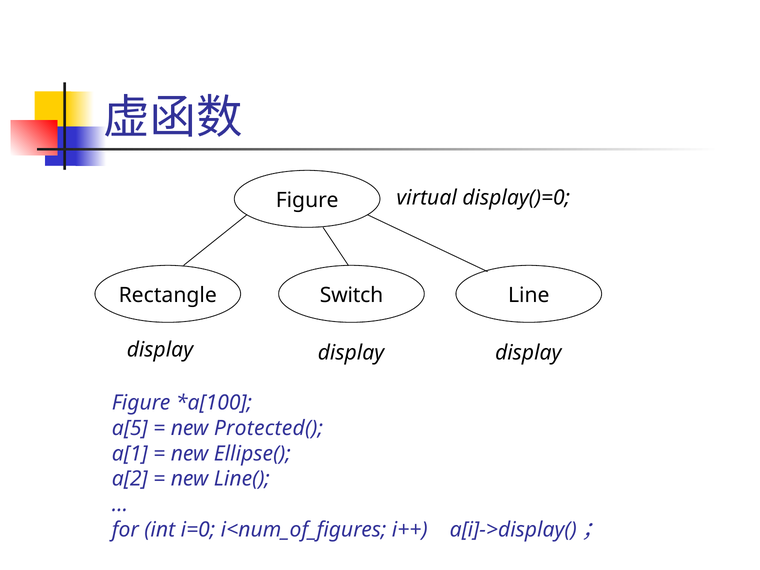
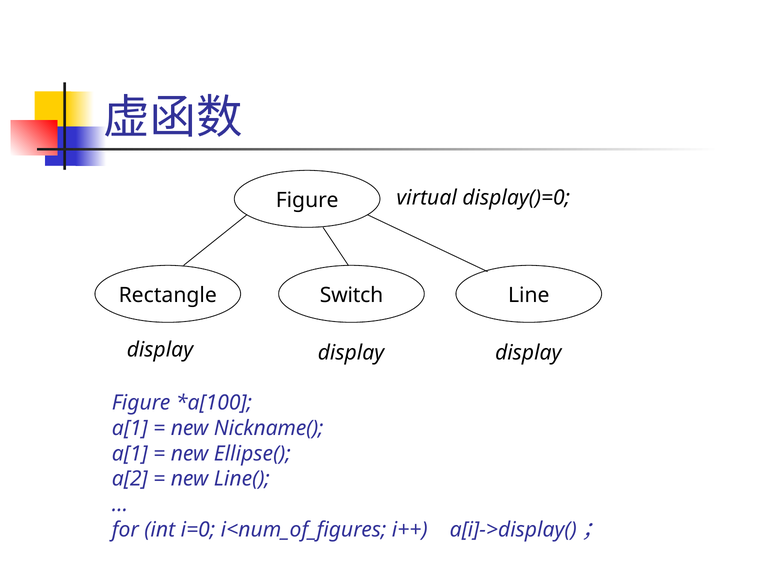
a[5: a[5 -> a[1 (130, 428)
Protected(: Protected( -> Nickname( (269, 428)
